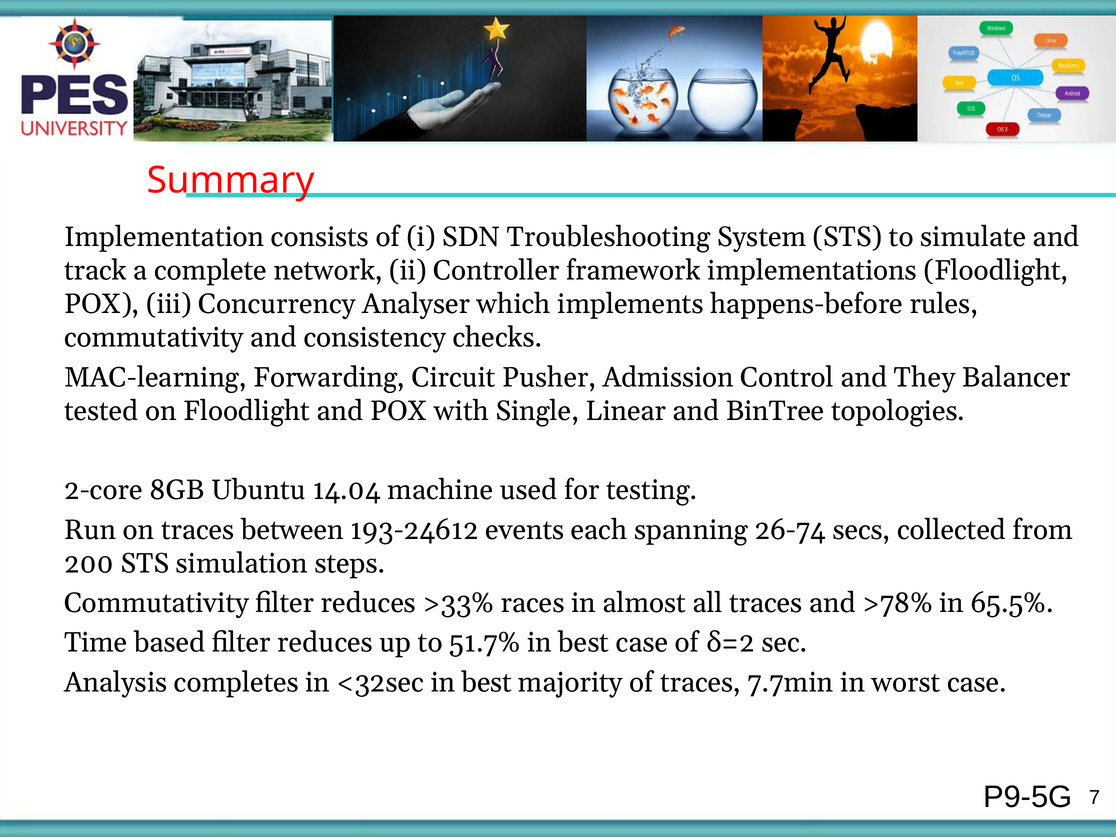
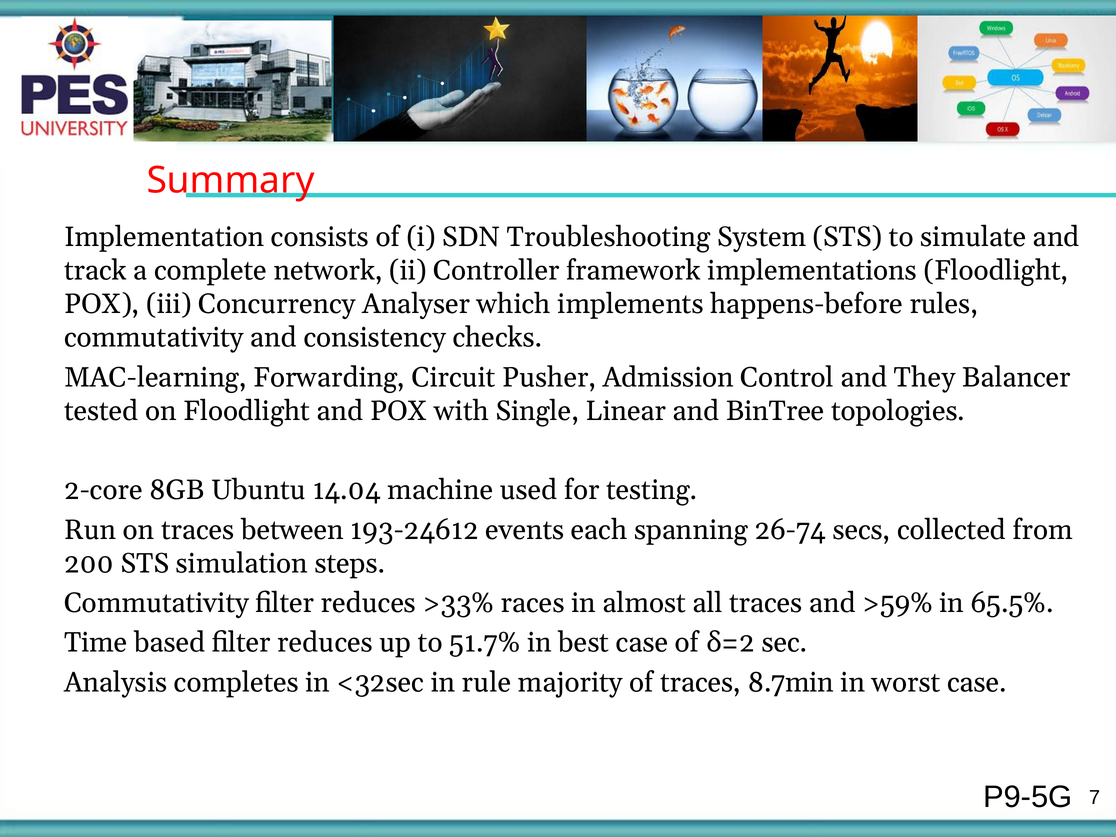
>78%: >78% -> >59% (898, 603)
<32sec in best: best -> rule (487, 682)
7.7min: 7.7min -> 8.7min (791, 682)
